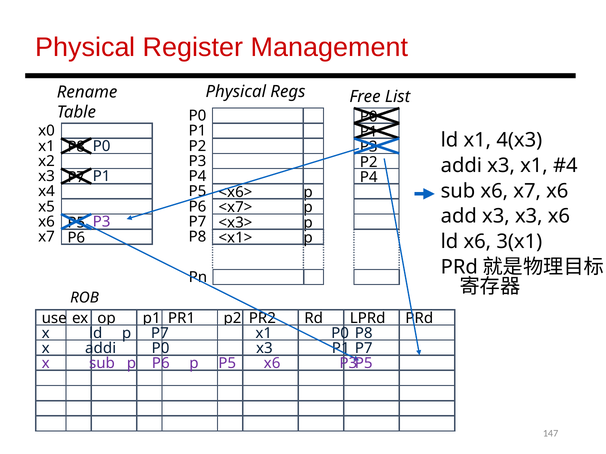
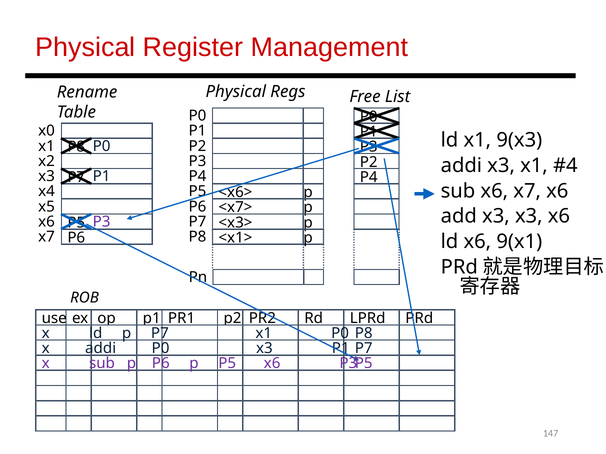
4(x3: 4(x3 -> 9(x3 (519, 140)
3(x1: 3(x1 -> 9(x1 (519, 242)
